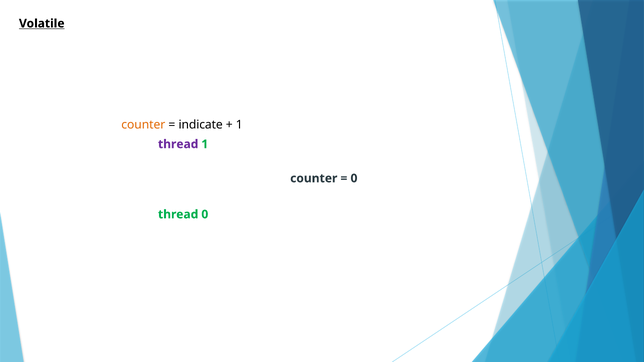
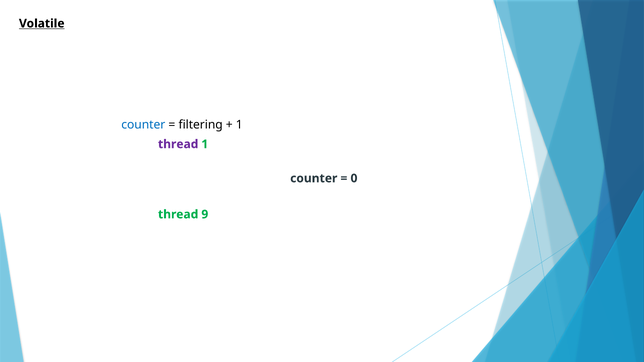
counter colour: orange -> blue (143, 125)
indicate: indicate -> filtering (201, 125)
thread 0: 0 -> 9 (205, 215)
